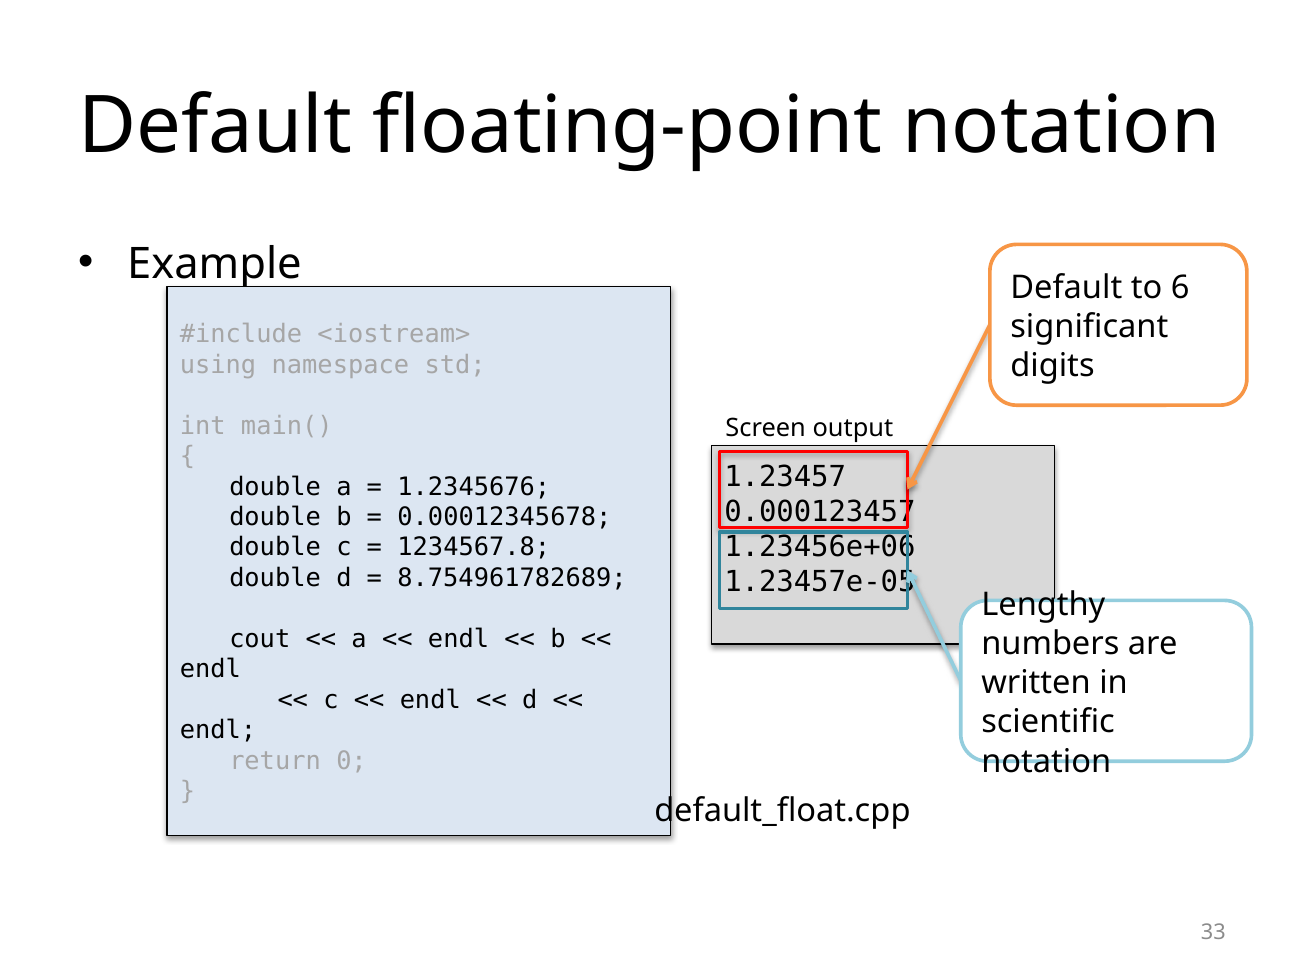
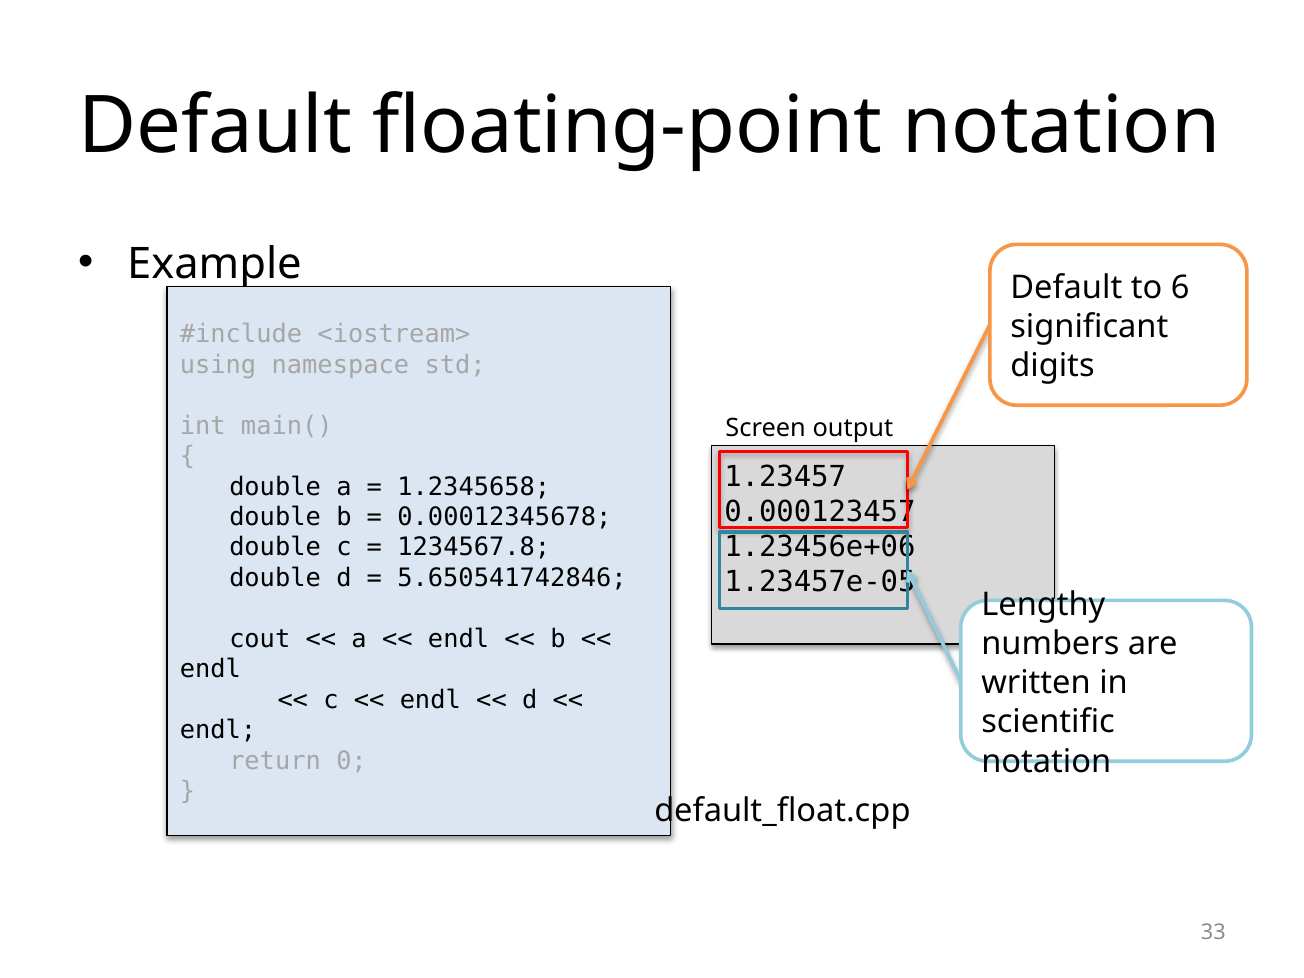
1.2345676: 1.2345676 -> 1.2345658 (474, 487)
8.754961782689: 8.754961782689 -> 5.650541742846 (512, 578)
